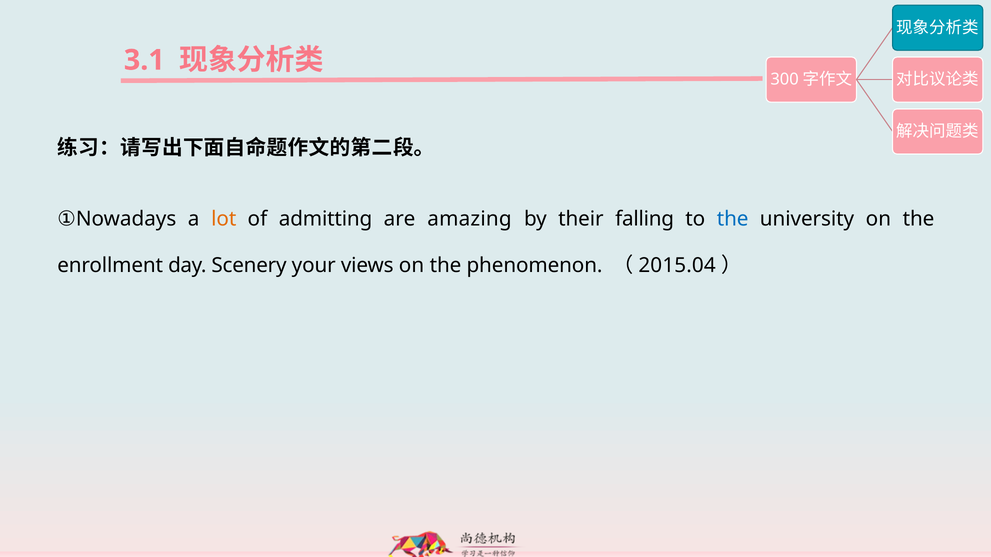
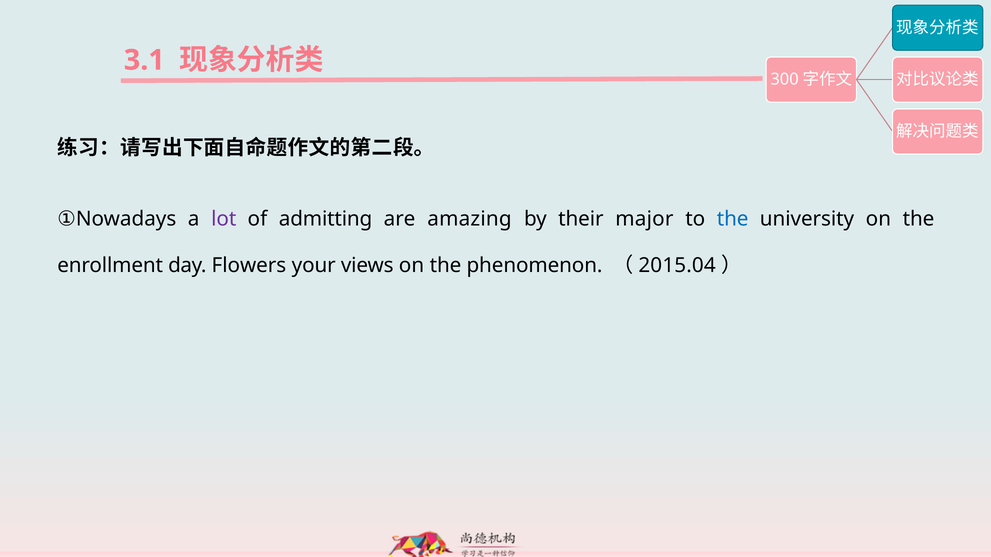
lot colour: orange -> purple (224, 219)
falling: falling -> major (644, 219)
Scenery: Scenery -> Flowers (249, 266)
